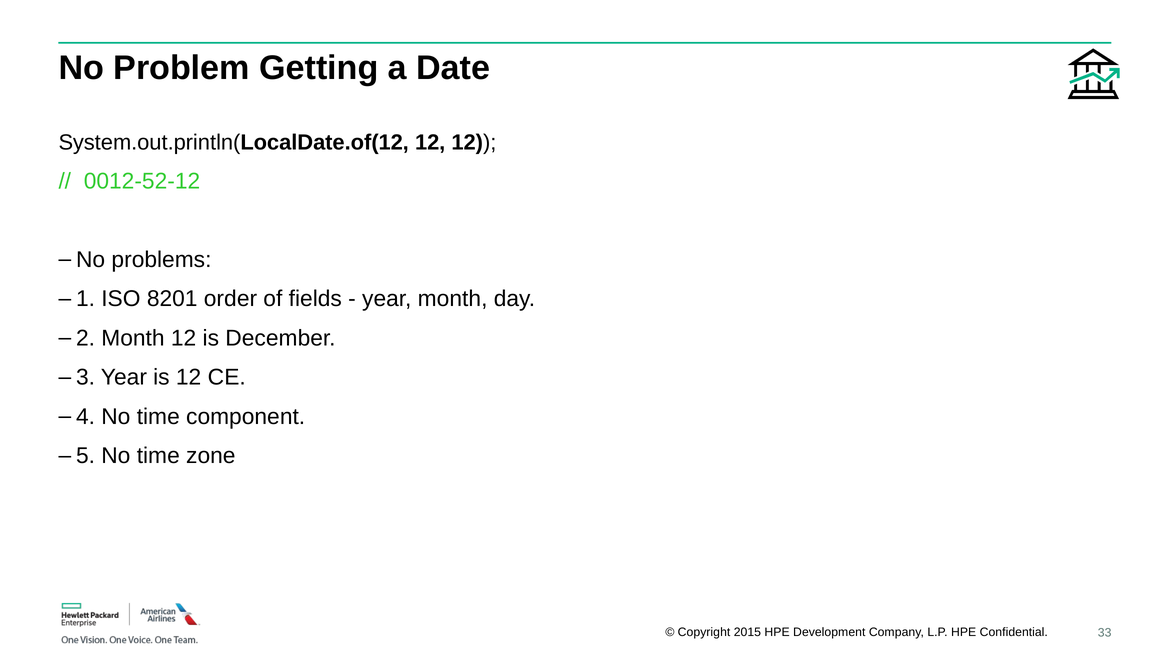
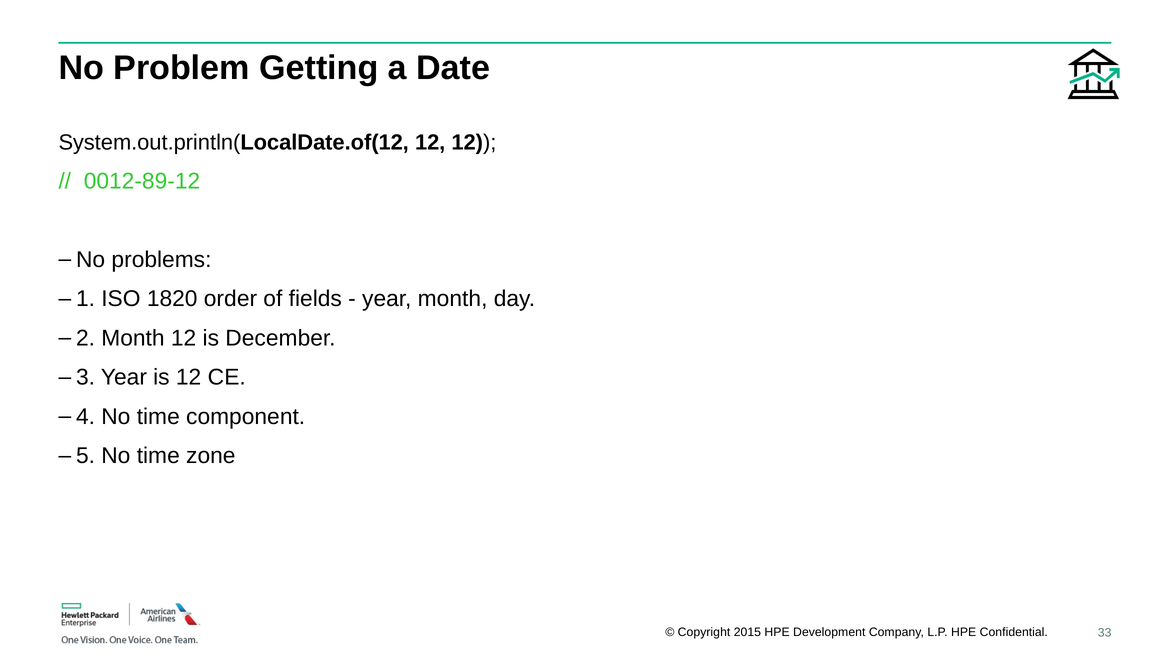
0012-52-12: 0012-52-12 -> 0012-89-12 (142, 181)
8201: 8201 -> 1820 (172, 299)
